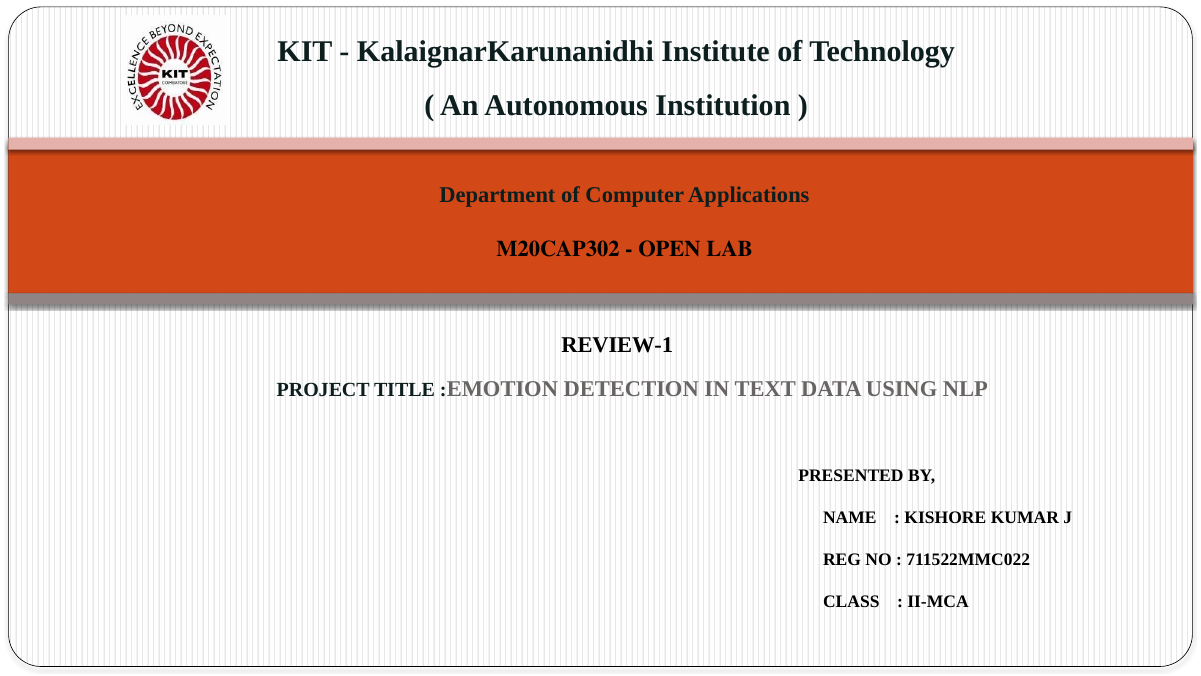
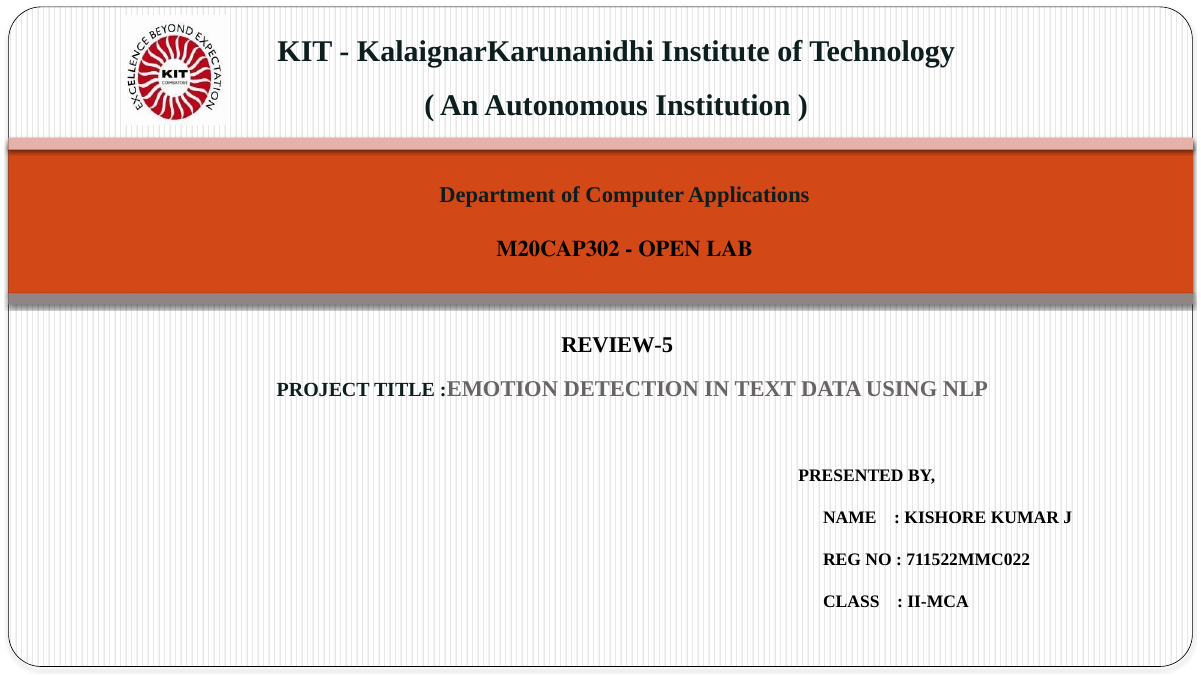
REVIEW-1: REVIEW-1 -> REVIEW-5 (617, 345)
